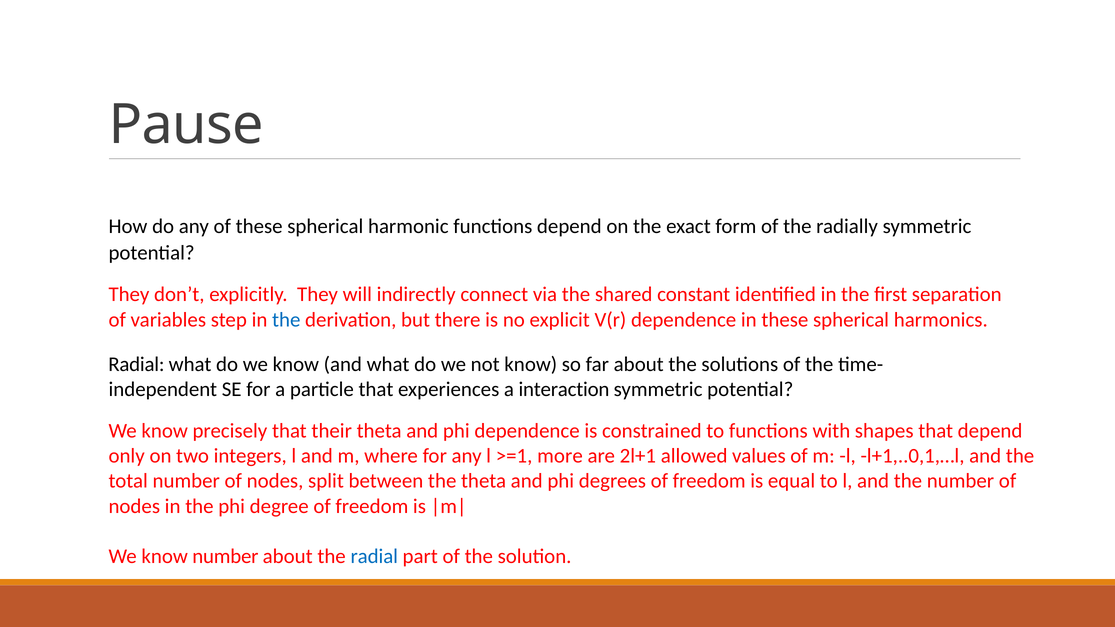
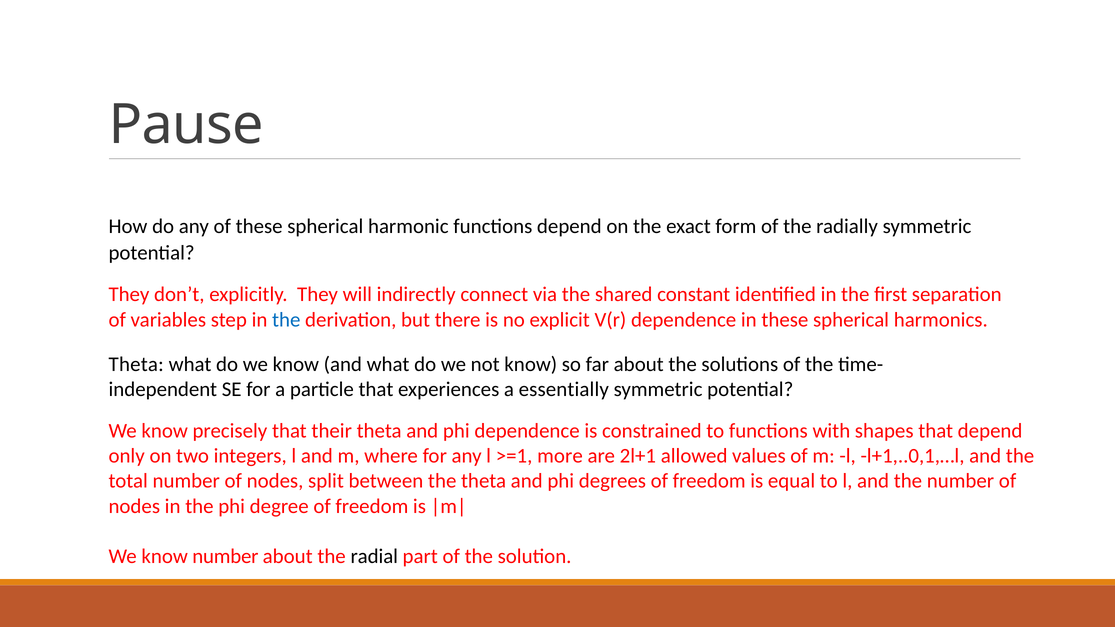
Radial: Radial -> Theta (136, 365)
interaction: interaction -> essentially (564, 390)
radial colour: blue -> black (374, 556)
